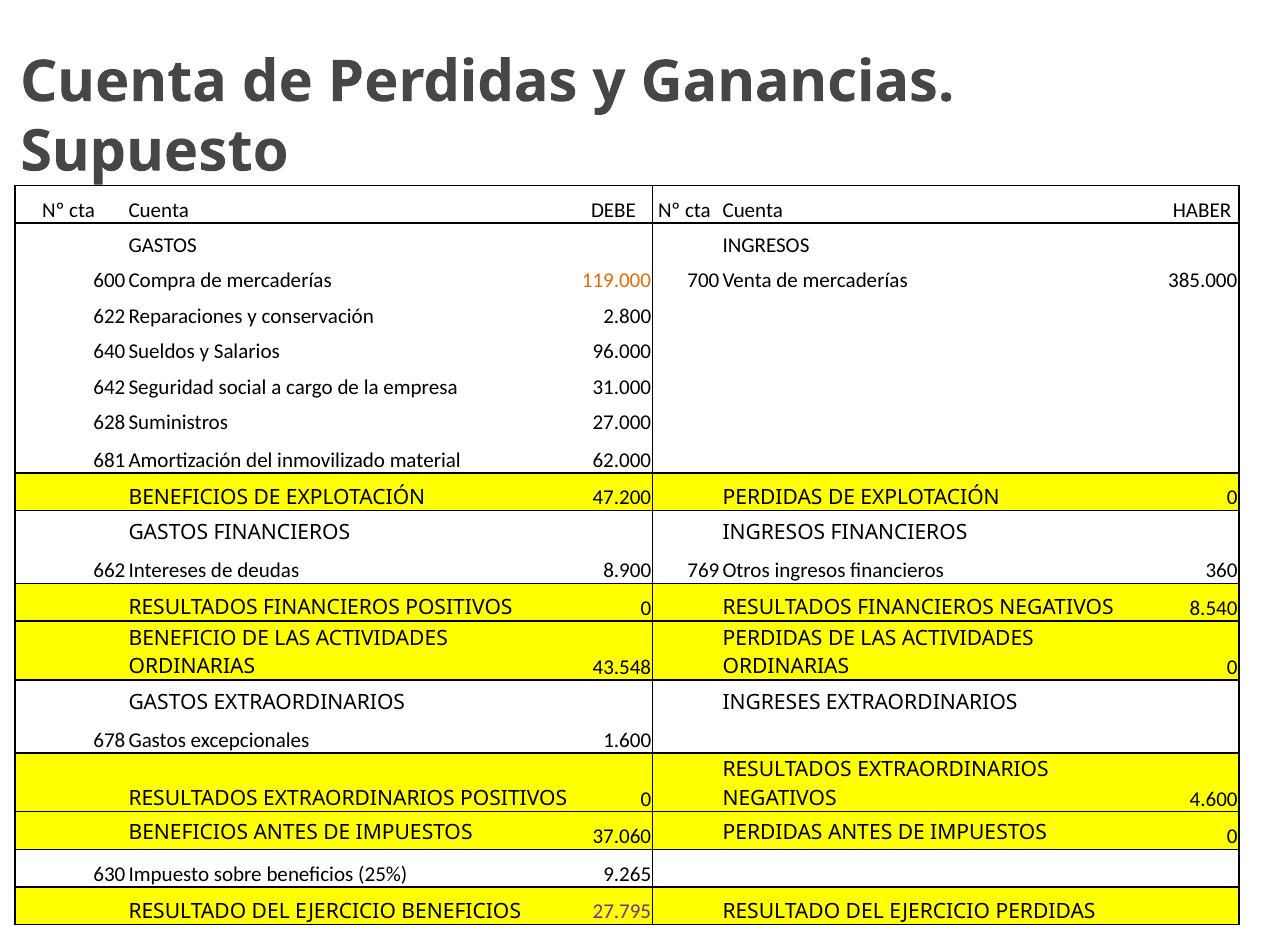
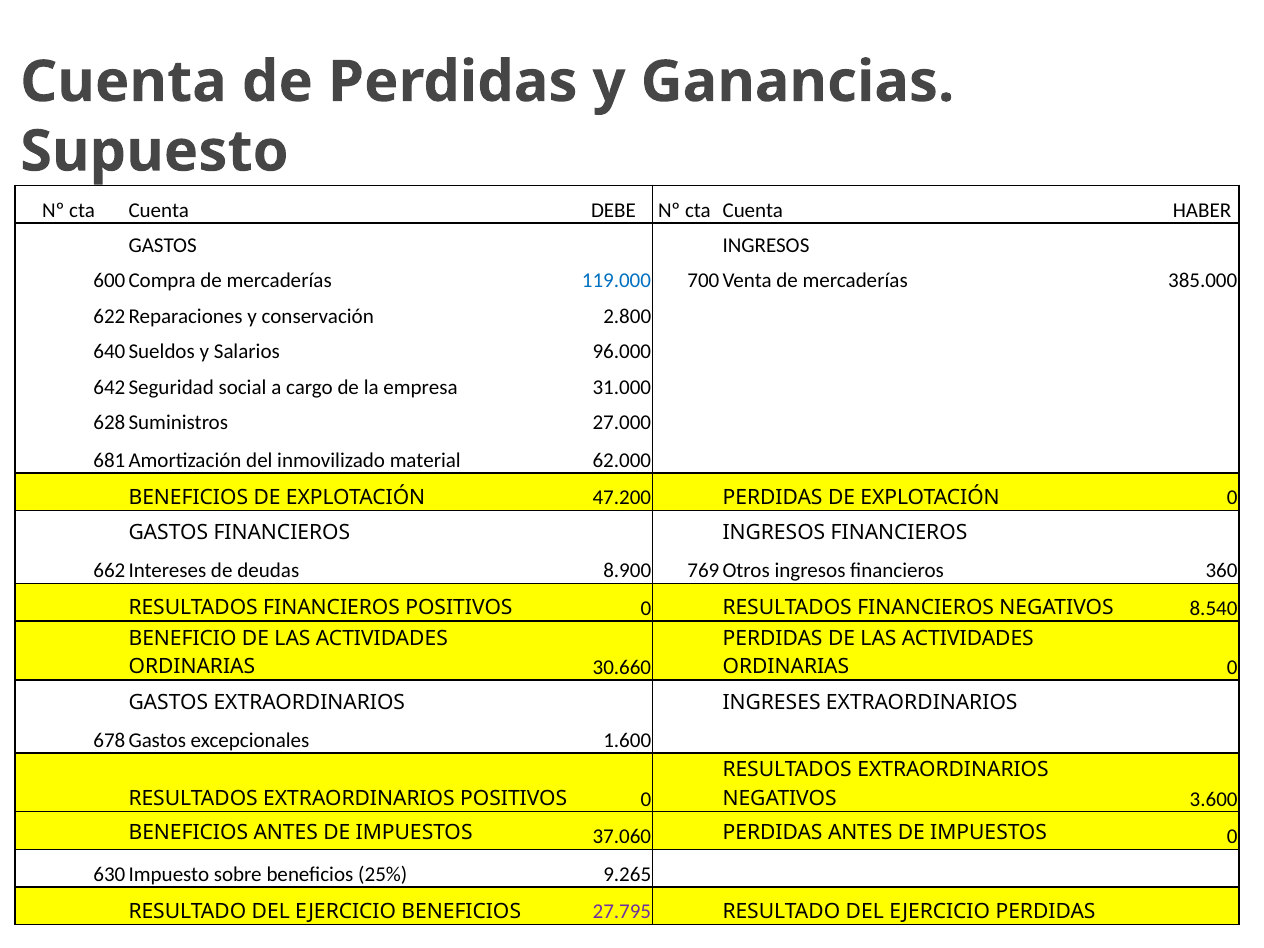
119.000 colour: orange -> blue (616, 281)
43.548: 43.548 -> 30.660 (622, 667)
4.600: 4.600 -> 3.600 (1214, 799)
